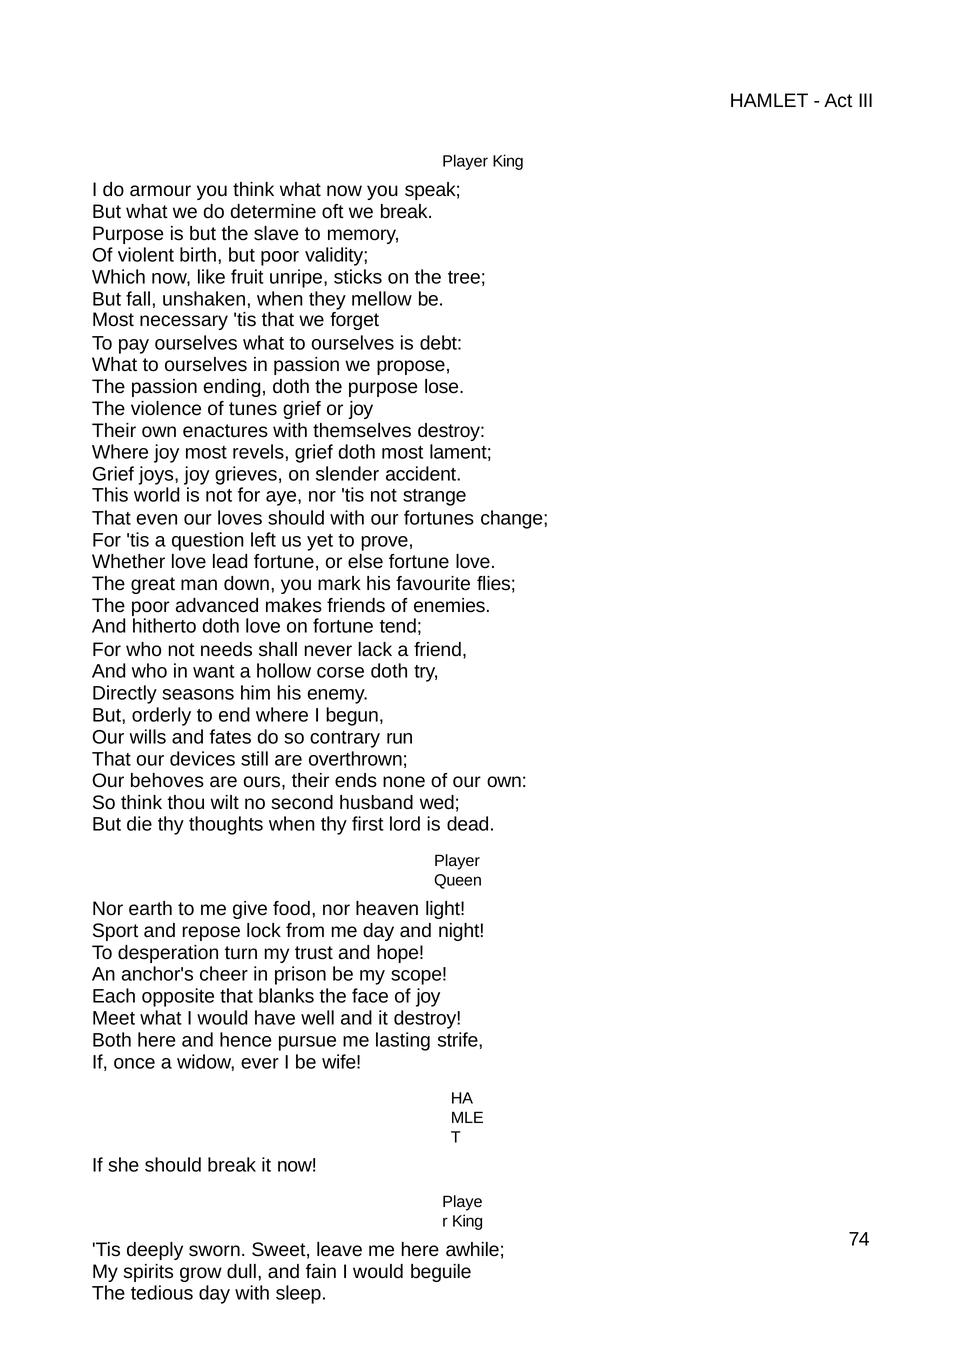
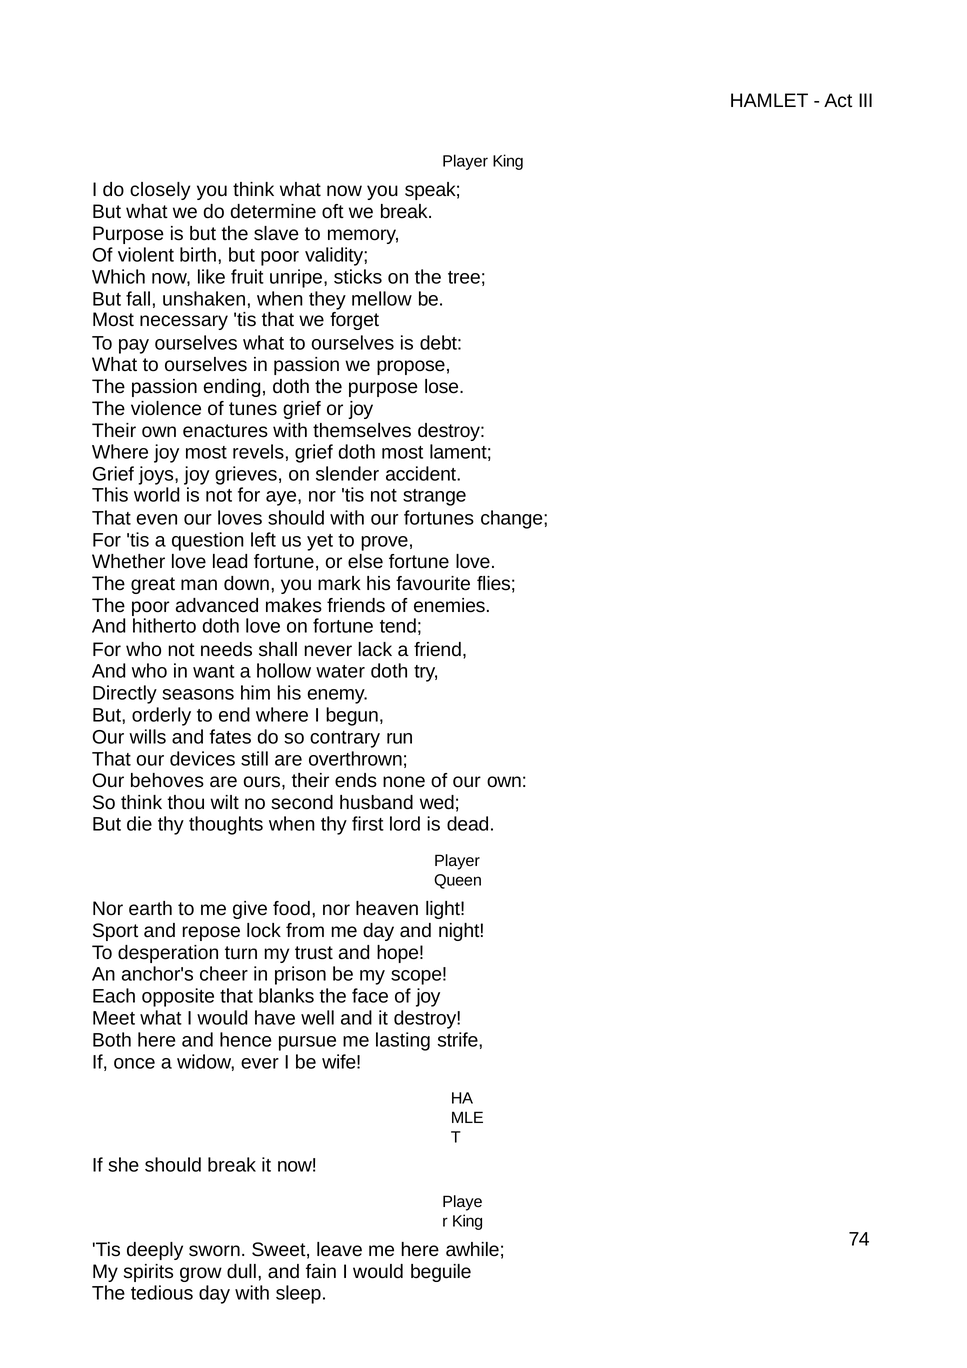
armour: armour -> closely (160, 190)
corse: corse -> water (341, 671)
